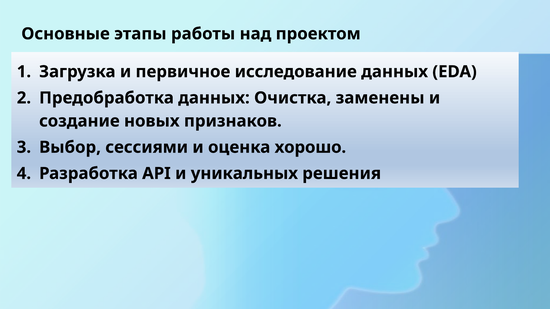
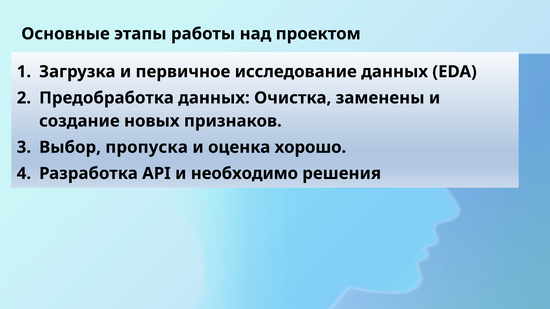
сессиями: сессиями -> пропуска (147, 147)
уникальных: уникальных -> необходимо (244, 174)
